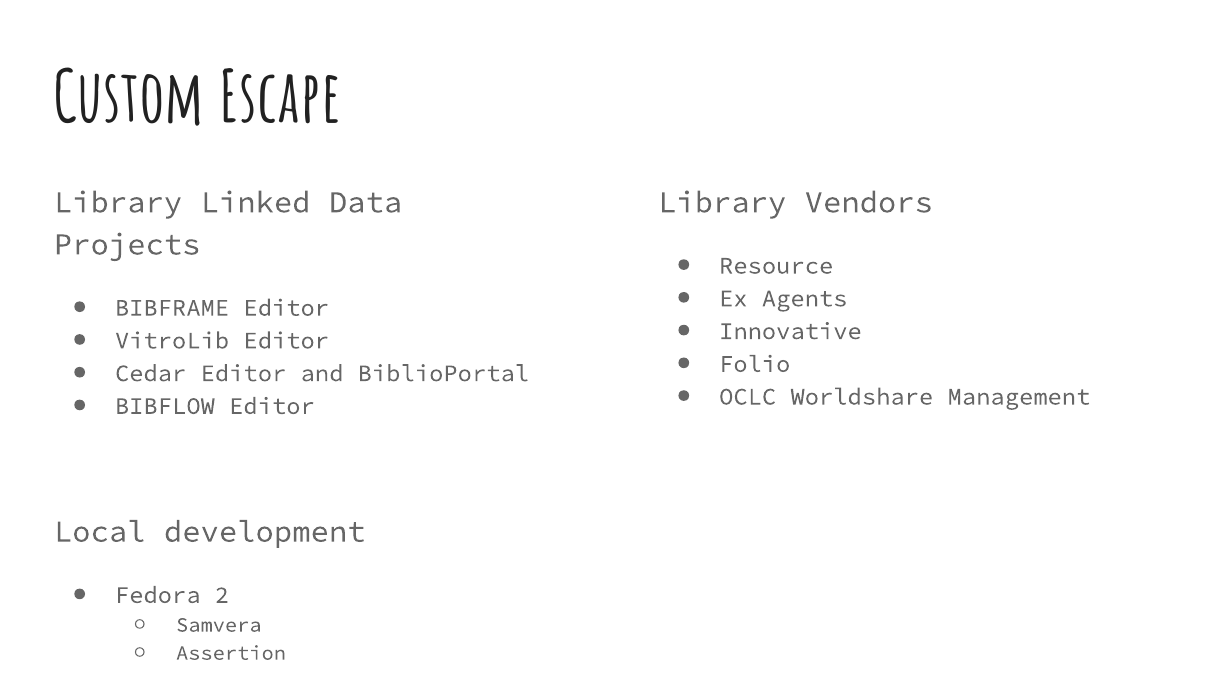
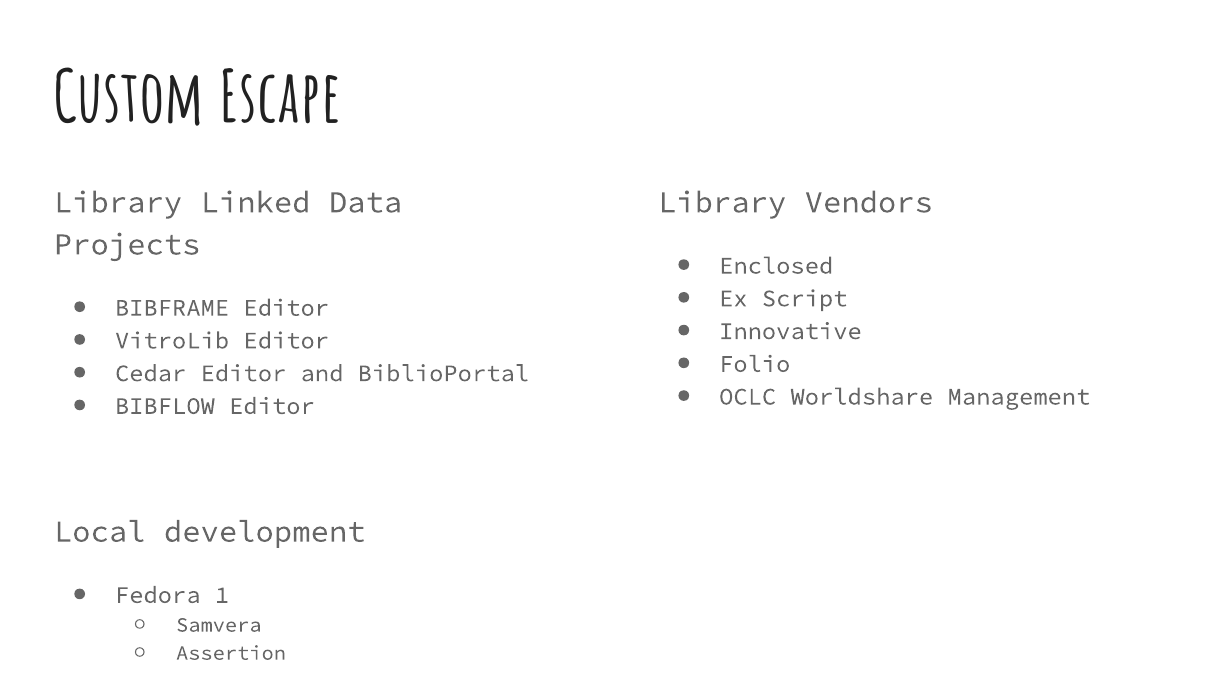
Resource: Resource -> Enclosed (776, 266)
Agents: Agents -> Script (805, 299)
2: 2 -> 1 (222, 595)
